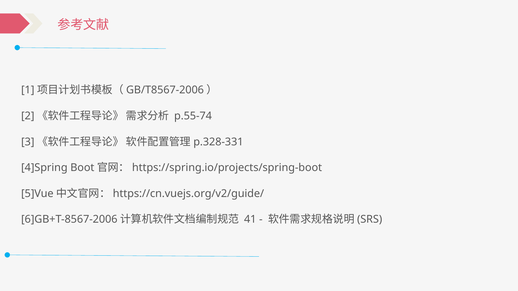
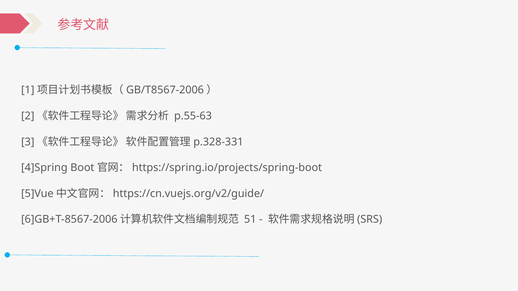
p.55-74: p.55-74 -> p.55-63 (193, 116)
41: 41 -> 51 (250, 220)
